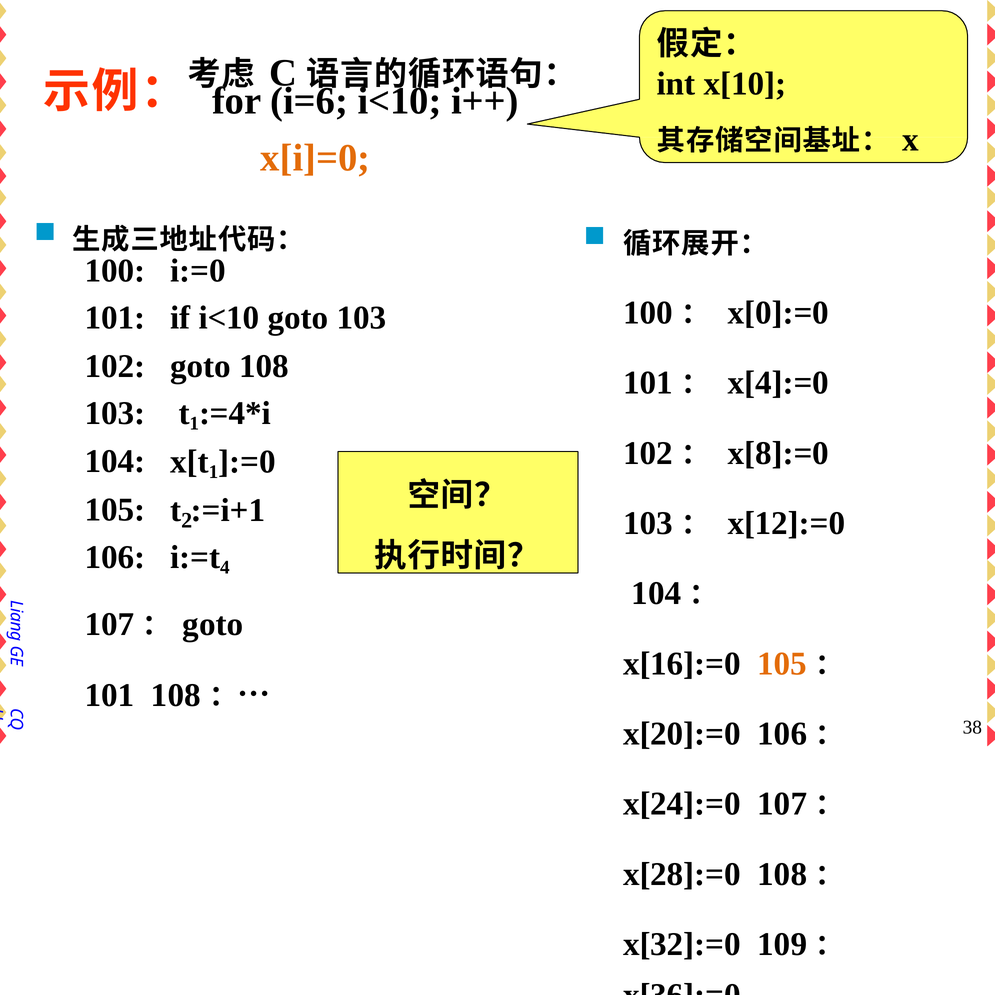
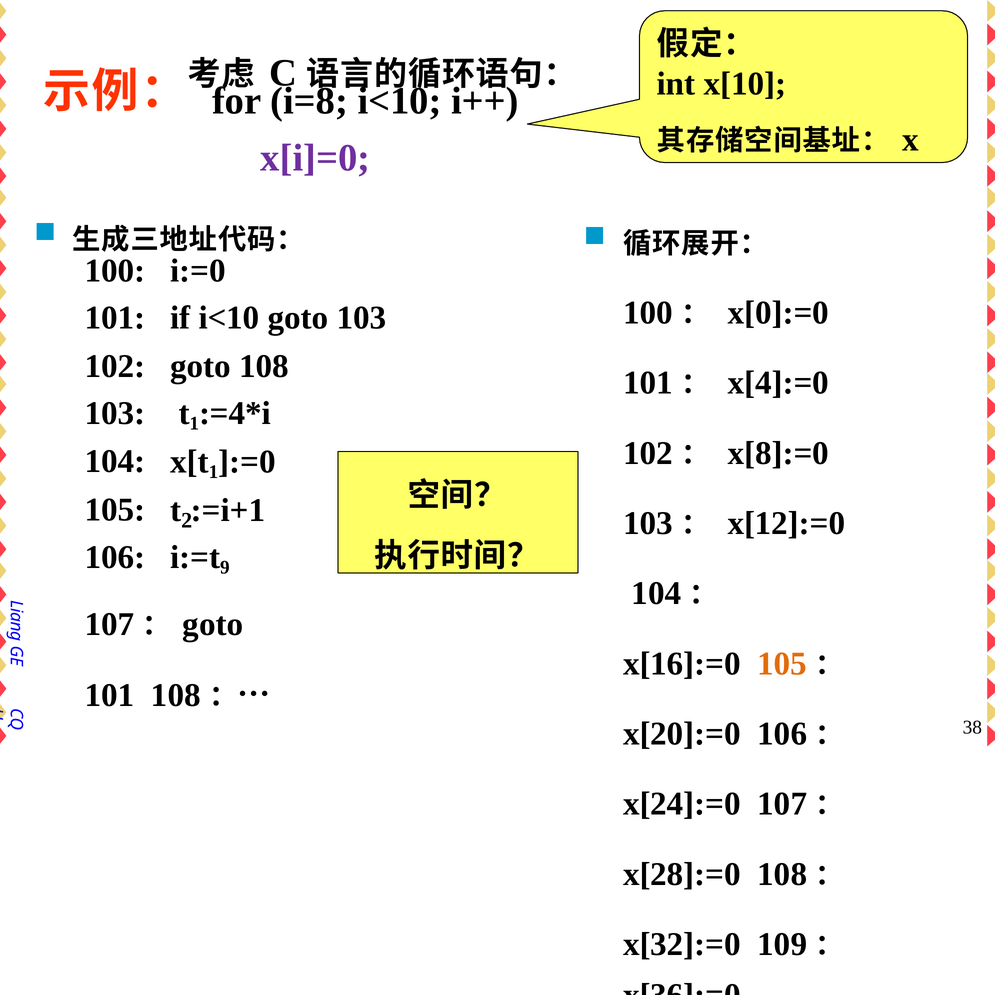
i=6: i=6 -> i=8 (309, 101)
x[i]=0 colour: orange -> purple (315, 158)
4: 4 -> 9 (225, 567)
